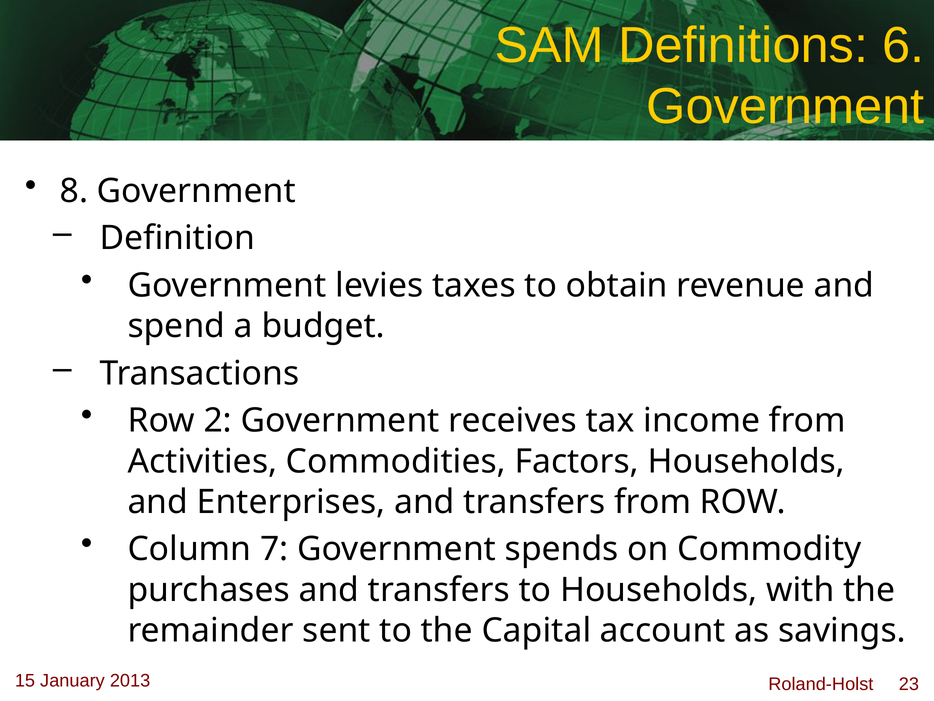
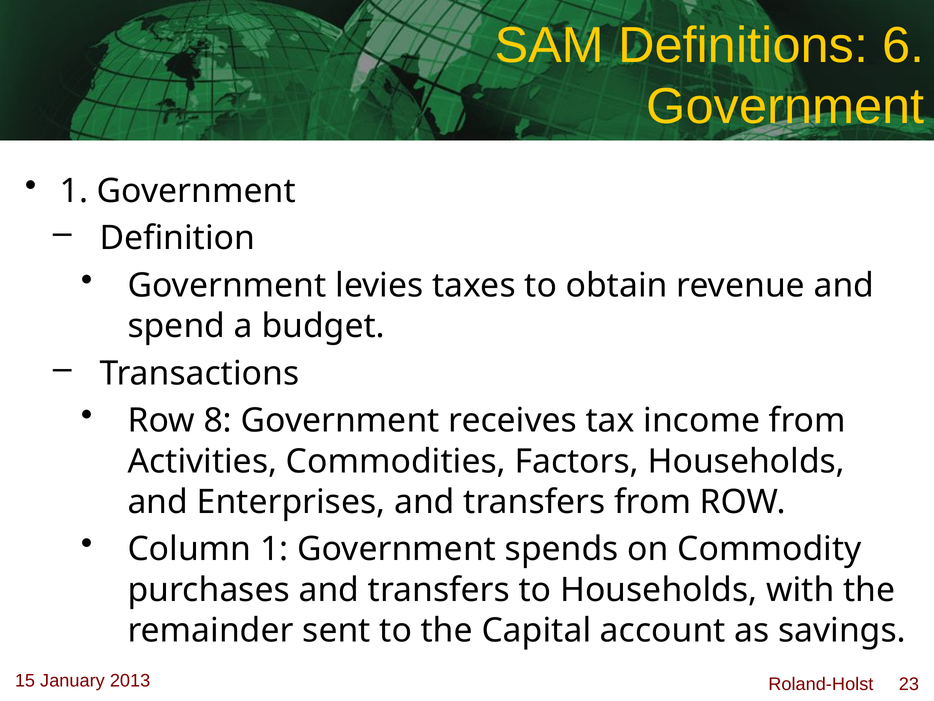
8: 8 -> 1 (74, 191)
2: 2 -> 8 (218, 420)
Column 7: 7 -> 1 (274, 549)
